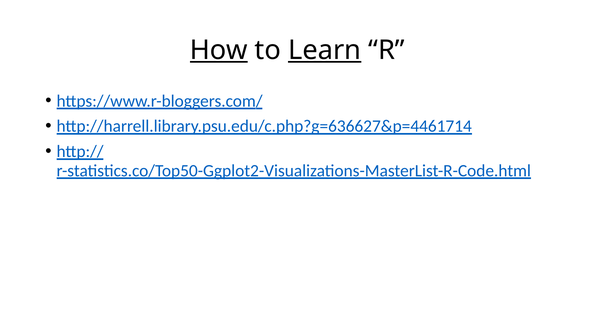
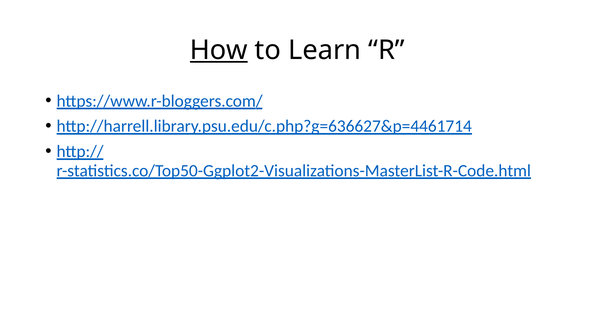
Learn underline: present -> none (325, 50)
